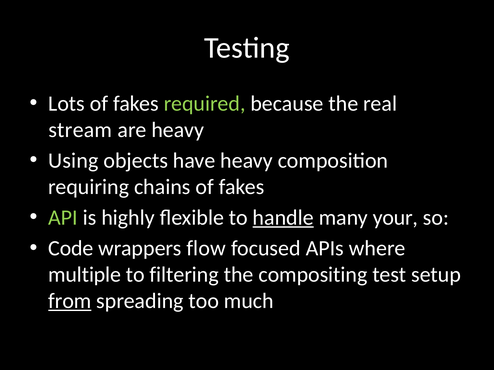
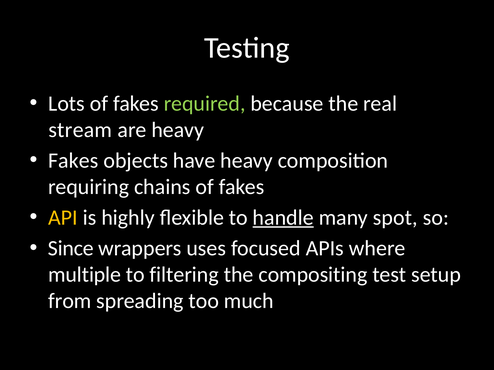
Using: Using -> Fakes (73, 161)
API colour: light green -> yellow (63, 218)
your: your -> spot (395, 218)
Code: Code -> Since (71, 249)
flow: flow -> uses (206, 249)
from underline: present -> none (70, 301)
